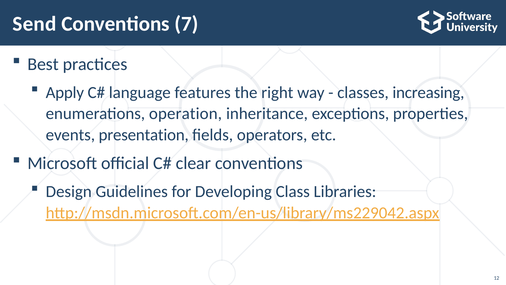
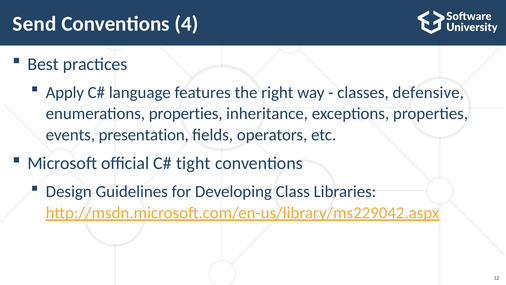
7: 7 -> 4 (186, 24)
increasing: increasing -> defensive (428, 92)
enumerations operation: operation -> properties (186, 114)
clear: clear -> tight (193, 163)
